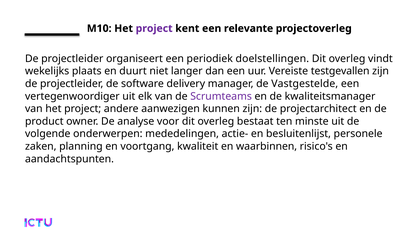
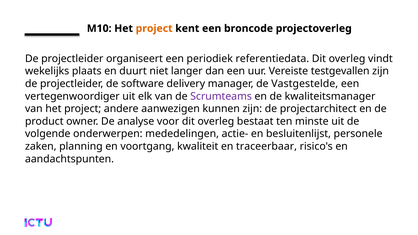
project colour: purple -> orange (154, 28)
relevante: relevante -> broncode (249, 28)
doelstellingen: doelstellingen -> referentiedata (272, 59)
waarbinnen: waarbinnen -> traceerbaar (267, 146)
